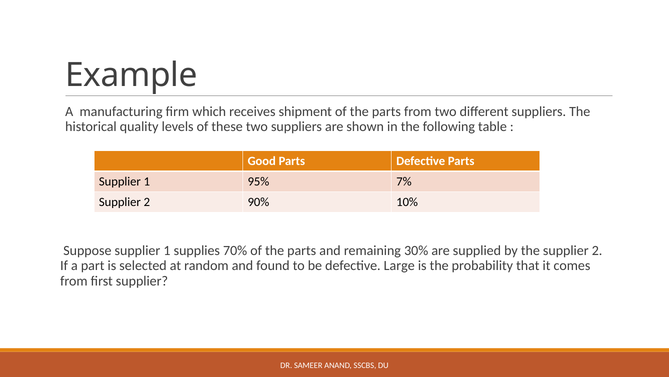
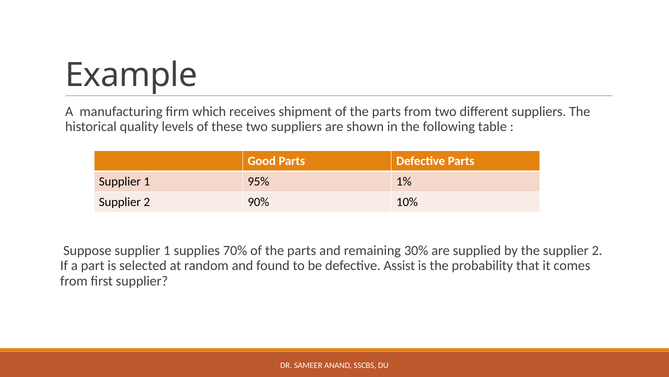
7%: 7% -> 1% (404, 181)
Large: Large -> Assist (399, 265)
